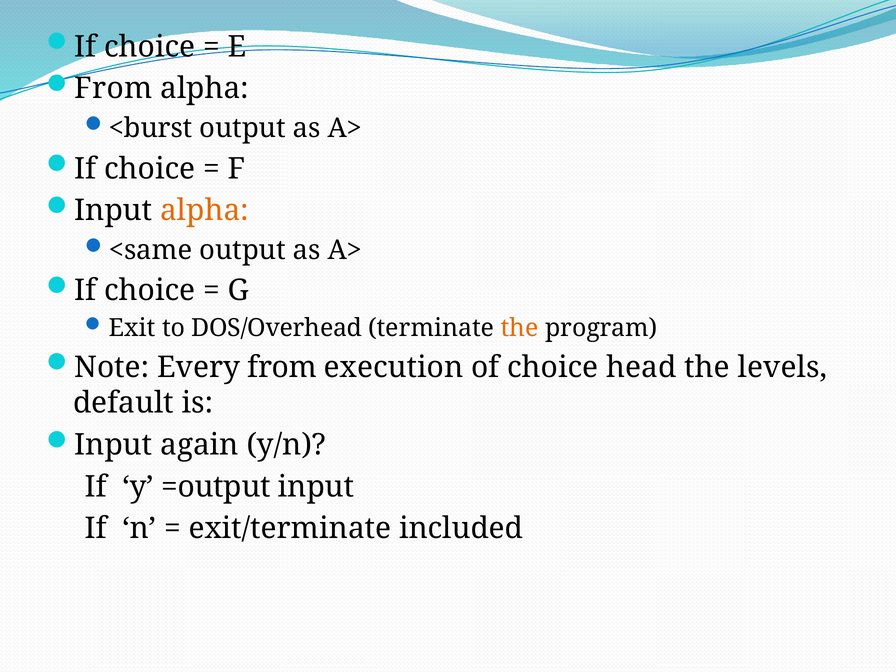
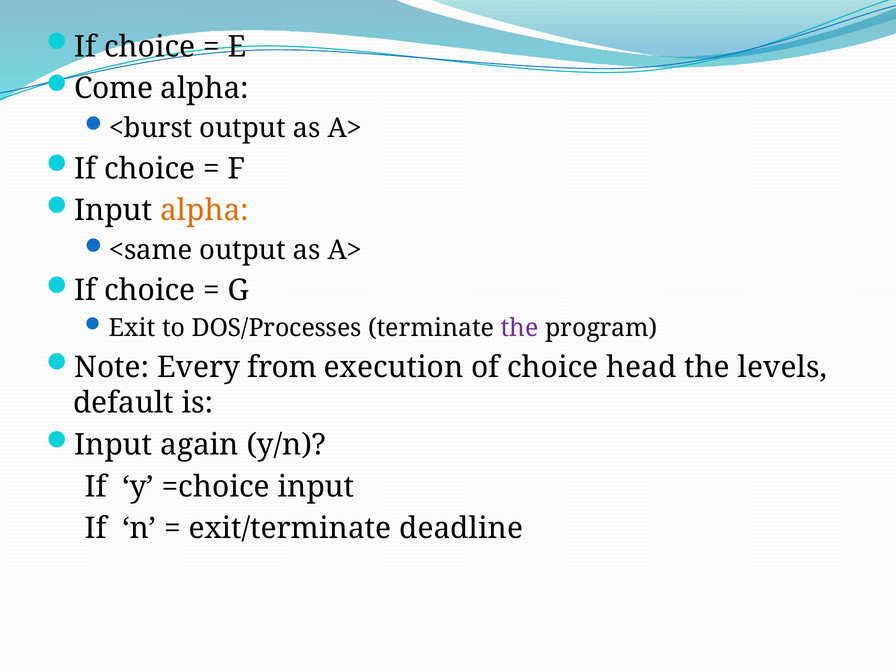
From: From -> Come (114, 89)
DOS/Overhead: DOS/Overhead -> DOS/Processes (277, 328)
the colour: orange -> purple (520, 328)
=output: =output -> =choice (216, 487)
included: included -> deadline (461, 529)
